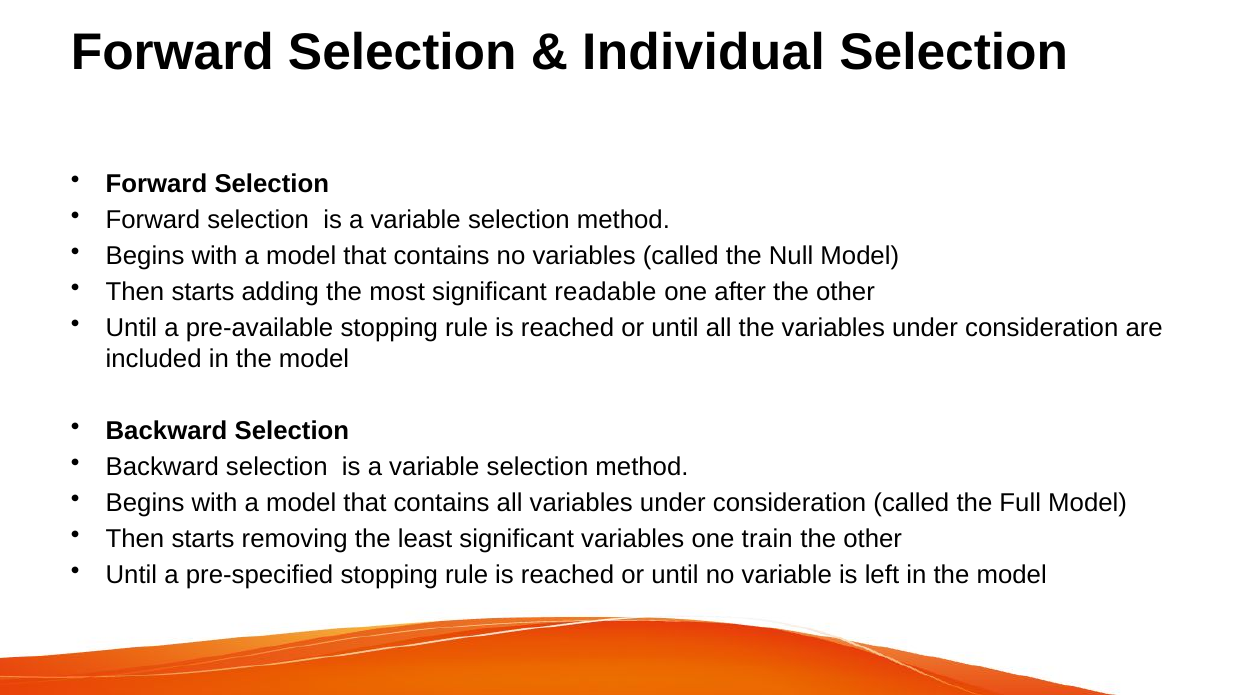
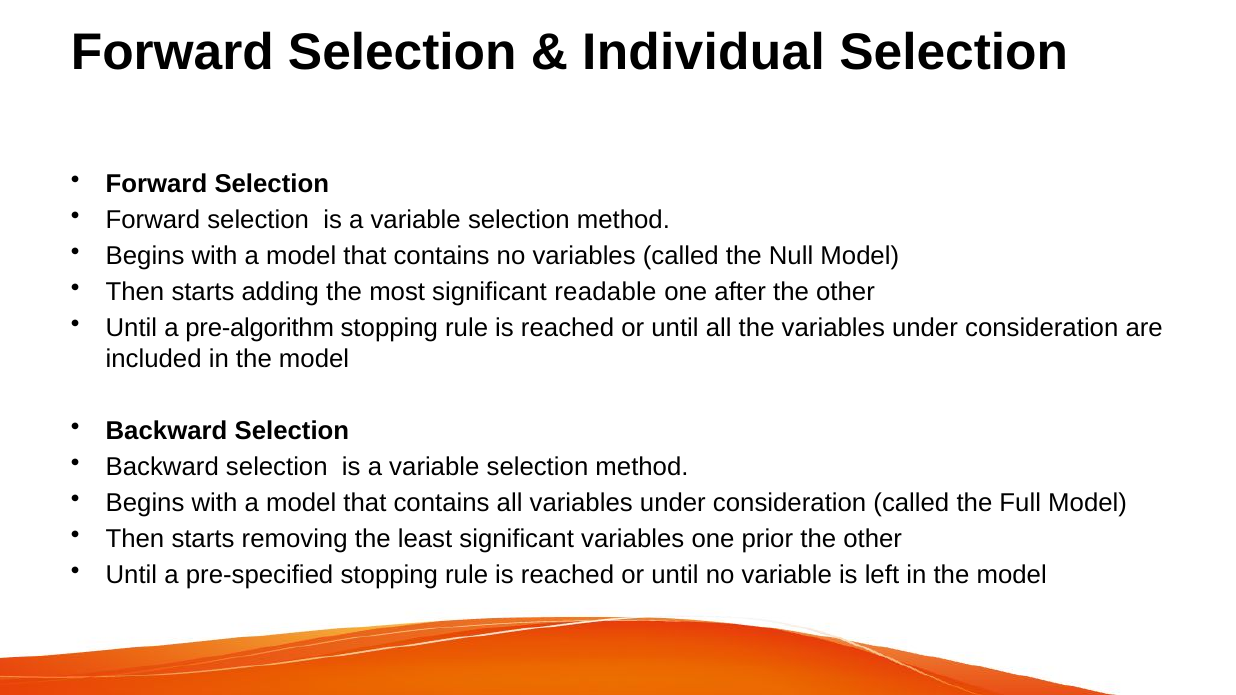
pre-available: pre-available -> pre-algorithm (260, 328)
train: train -> prior (767, 539)
